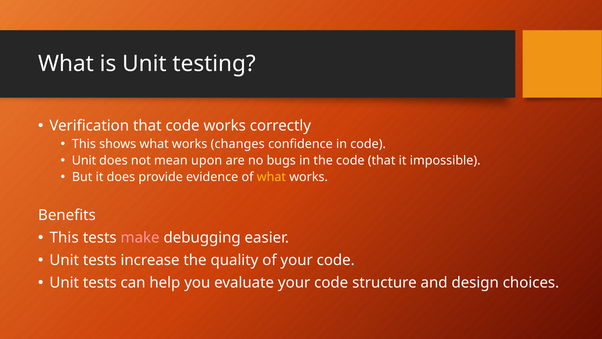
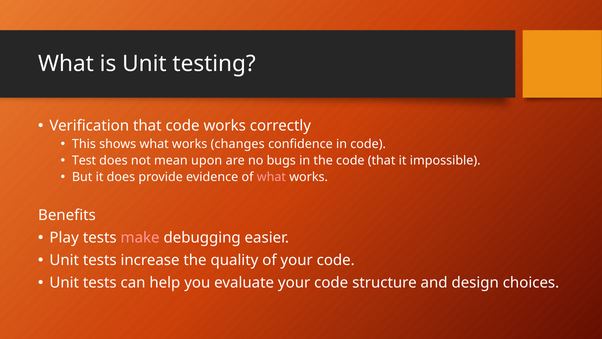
Unit: Unit -> Test (84, 160)
what colour: yellow -> pink (271, 177)
This: This -> Play (64, 237)
